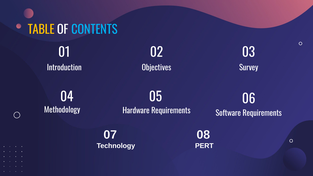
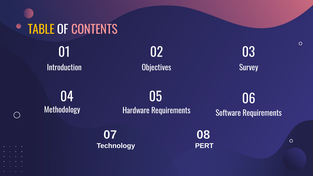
CONTENTS colour: light blue -> pink (94, 30)
